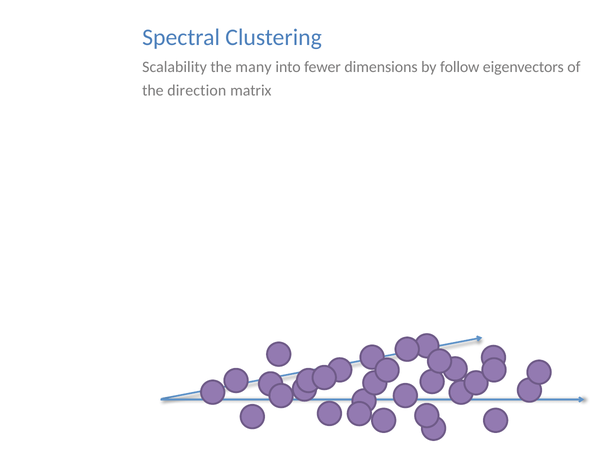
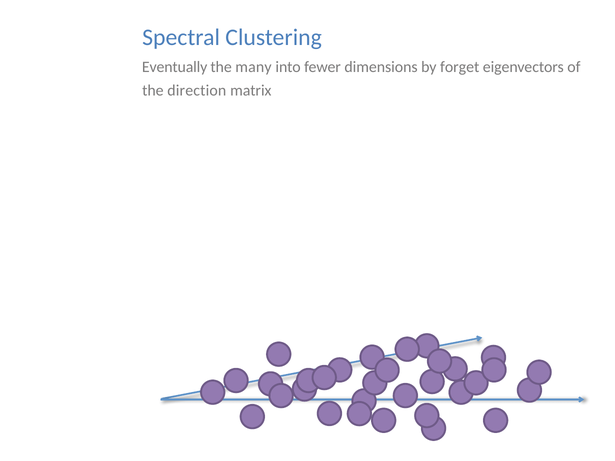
Scalability: Scalability -> Eventually (175, 67)
follow: follow -> forget (460, 67)
